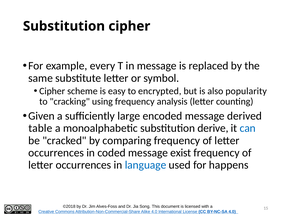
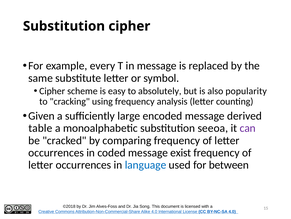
encrypted: encrypted -> absolutely (160, 91)
derive: derive -> seeoa (213, 128)
can colour: blue -> purple (248, 128)
happens: happens -> between (229, 164)
